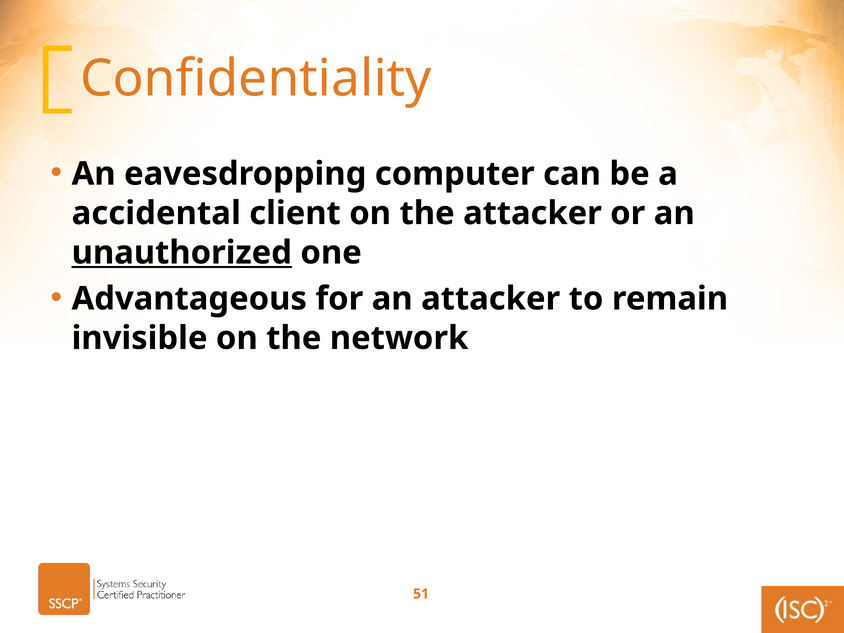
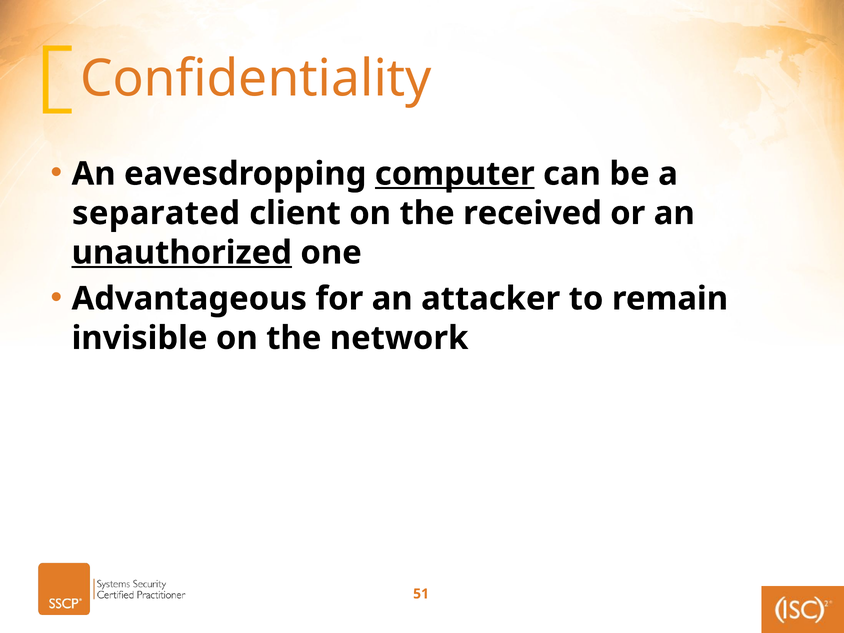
computer underline: none -> present (455, 174)
accidental: accidental -> separated (156, 213)
the attacker: attacker -> received (532, 213)
